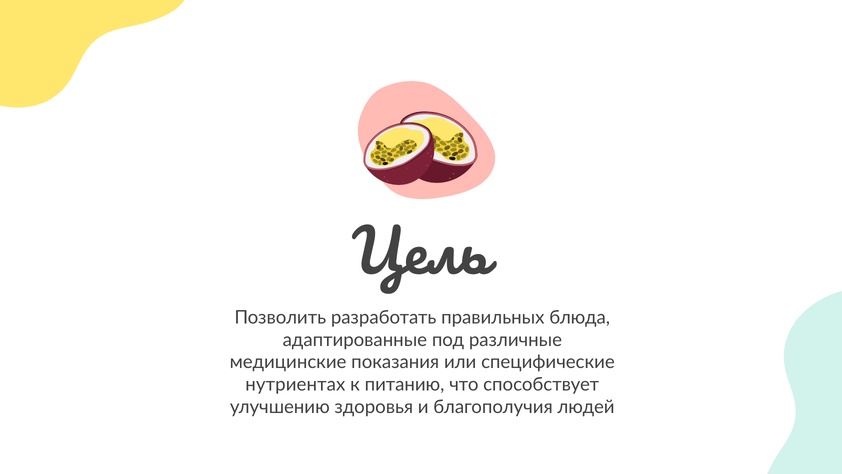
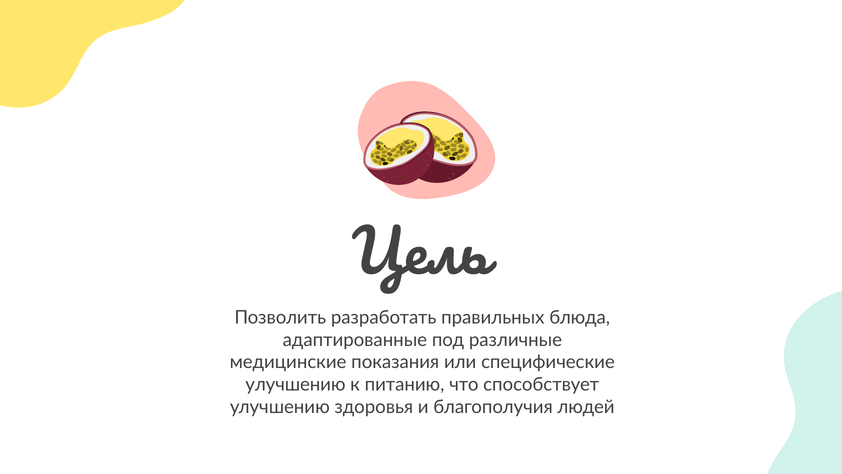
нутриентах: нутриентах -> улучшению (295, 384)
